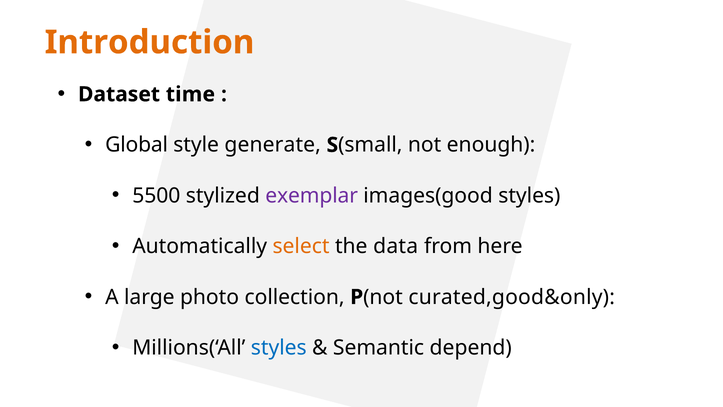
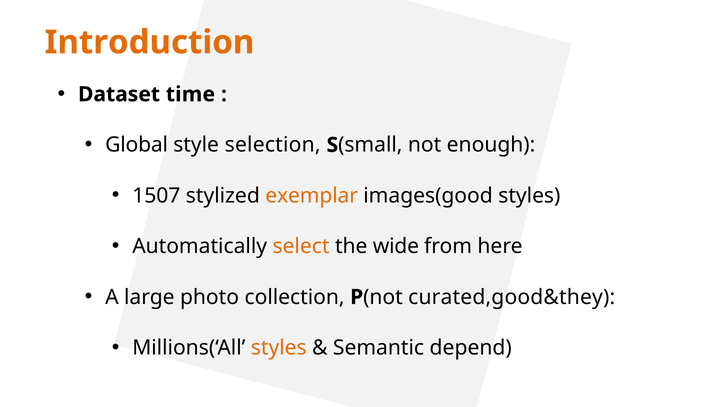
generate: generate -> selection (273, 145)
5500: 5500 -> 1507 (156, 196)
exemplar colour: purple -> orange (312, 196)
data: data -> wide (396, 246)
curated,good&only: curated,good&only -> curated,good&they (512, 297)
styles colour: blue -> orange (279, 347)
